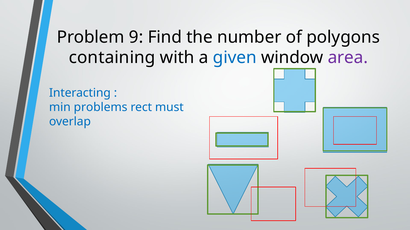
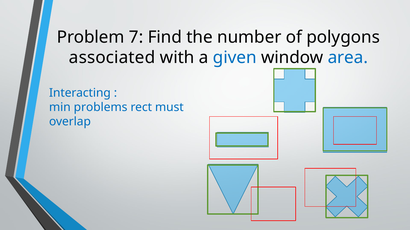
9: 9 -> 7 (136, 37)
containing: containing -> associated (112, 58)
area colour: purple -> blue (348, 58)
